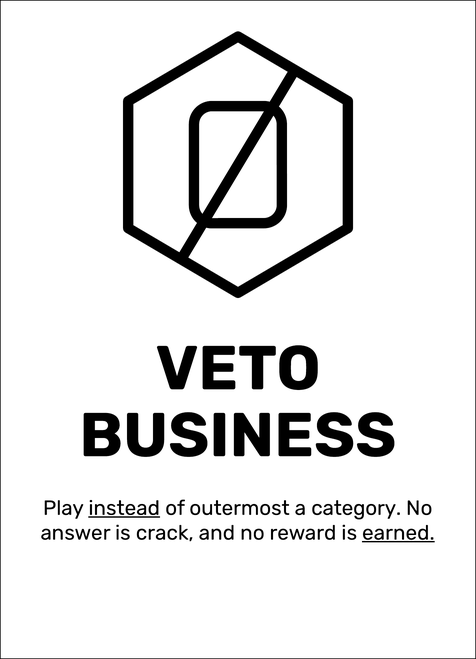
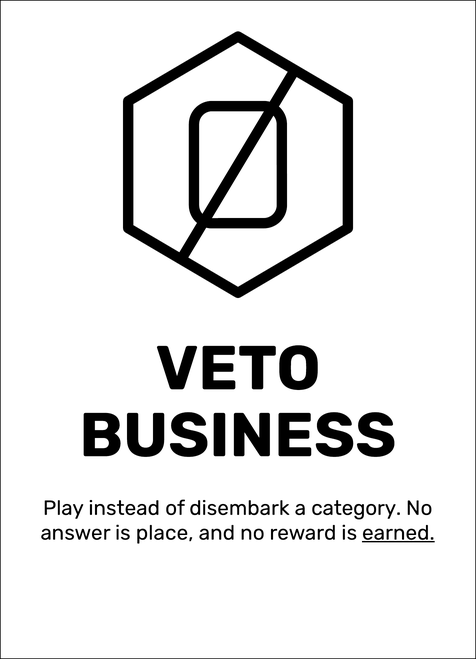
instead underline: present -> none (124, 508)
outermost: outermost -> disembark (239, 508)
crack: crack -> place (165, 533)
